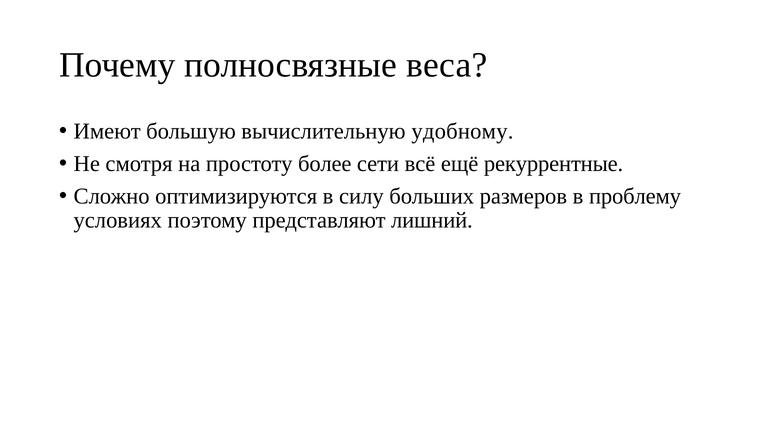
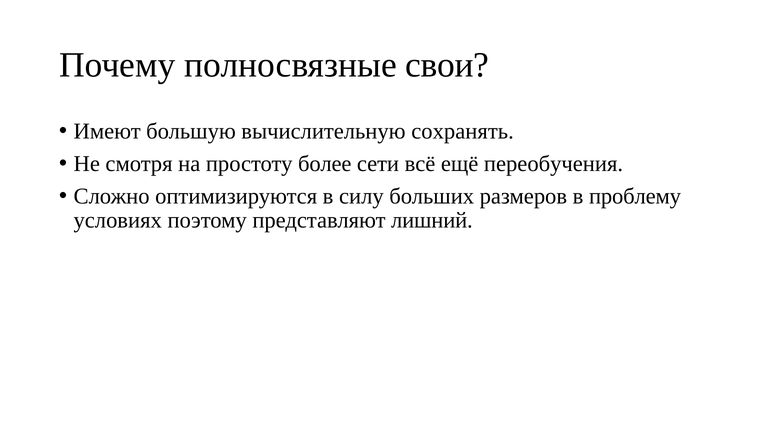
веса: веса -> свои (447, 65)
удобному: удобному -> сохранять (463, 131)
рекуррентные: рекуррентные -> переобучения (553, 164)
